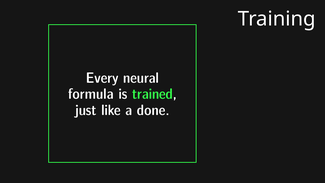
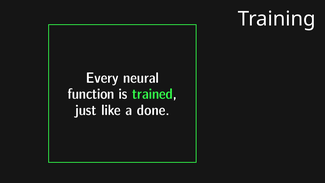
formula: formula -> function (91, 94)
